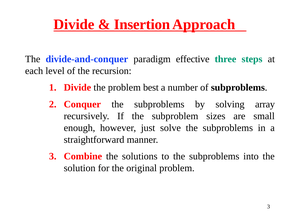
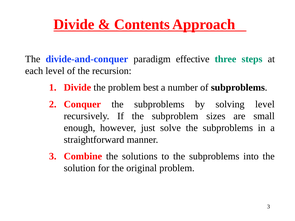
Insertion: Insertion -> Contents (142, 24)
solving array: array -> level (265, 104)
